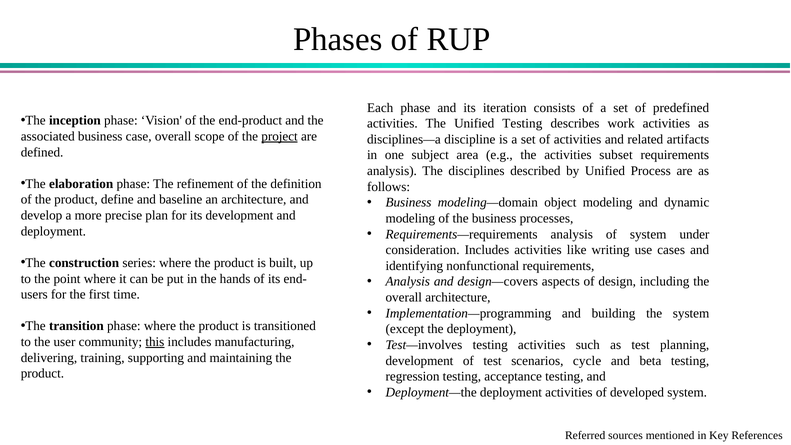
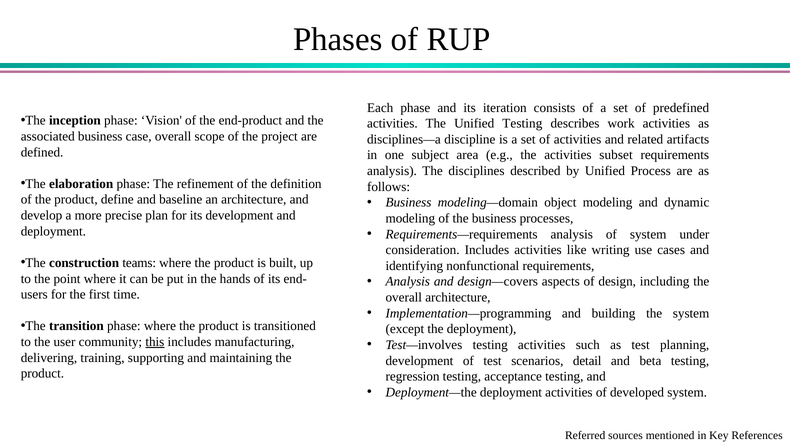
project underline: present -> none (280, 136)
series: series -> teams (139, 263)
cycle: cycle -> detail (587, 361)
